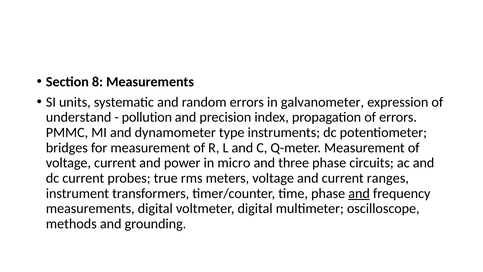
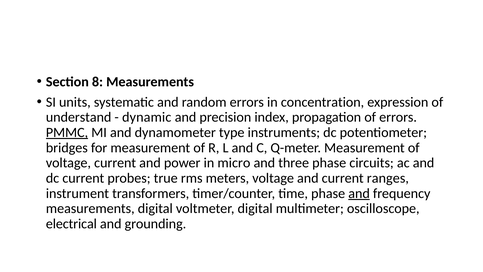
galvanometer: galvanometer -> concentration (322, 102)
pollution: pollution -> dynamic (147, 117)
PMMC underline: none -> present (67, 132)
methods: methods -> electrical (71, 224)
